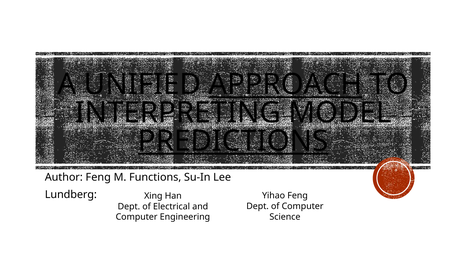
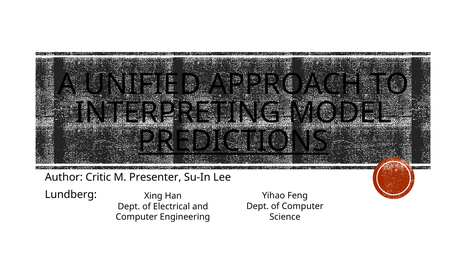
APPROACH underline: present -> none (285, 84)
Author Feng: Feng -> Critic (98, 177)
Functions: Functions -> Presenter (155, 177)
